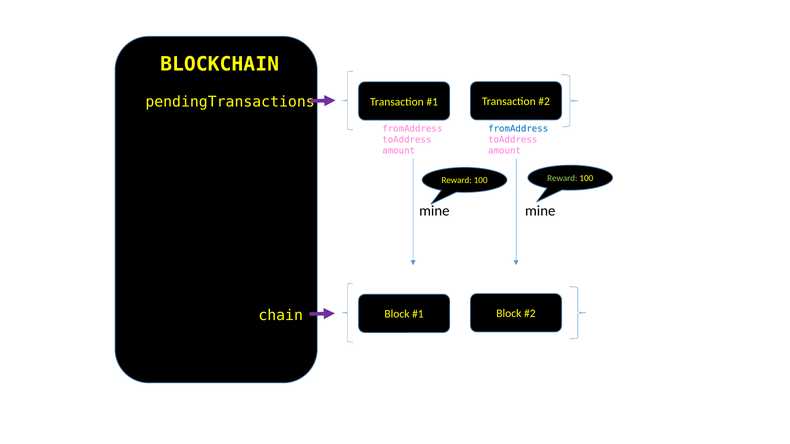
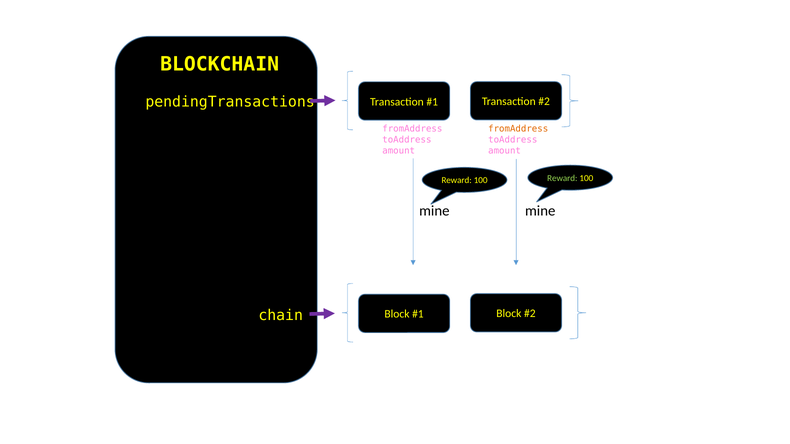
fromAddress colour: blue -> orange (518, 129)
